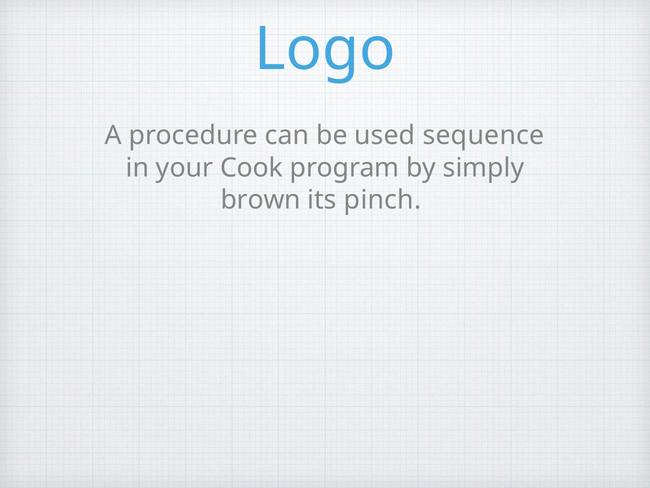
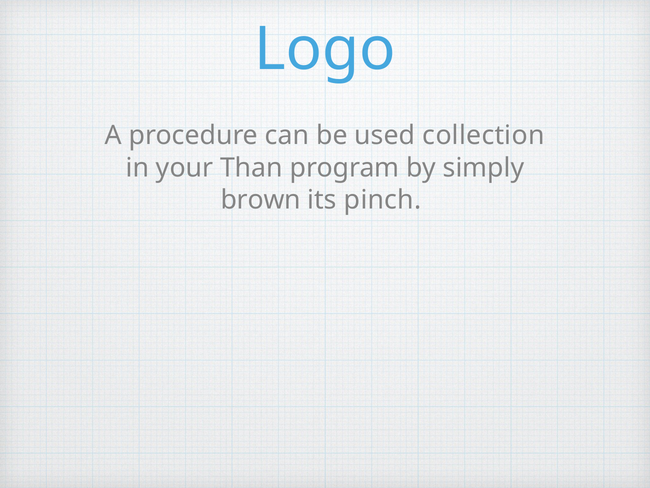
sequence: sequence -> collection (483, 136)
Cook: Cook -> Than (251, 168)
